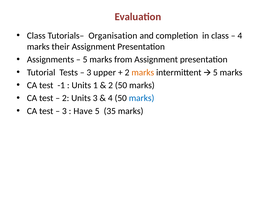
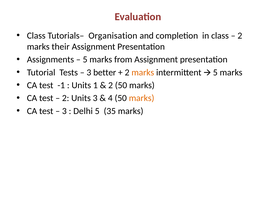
4: 4 -> 2 (240, 36)
upper: upper -> better (105, 72)
marks colour: blue -> orange (142, 98)
Have: Have -> Delhi (83, 111)
